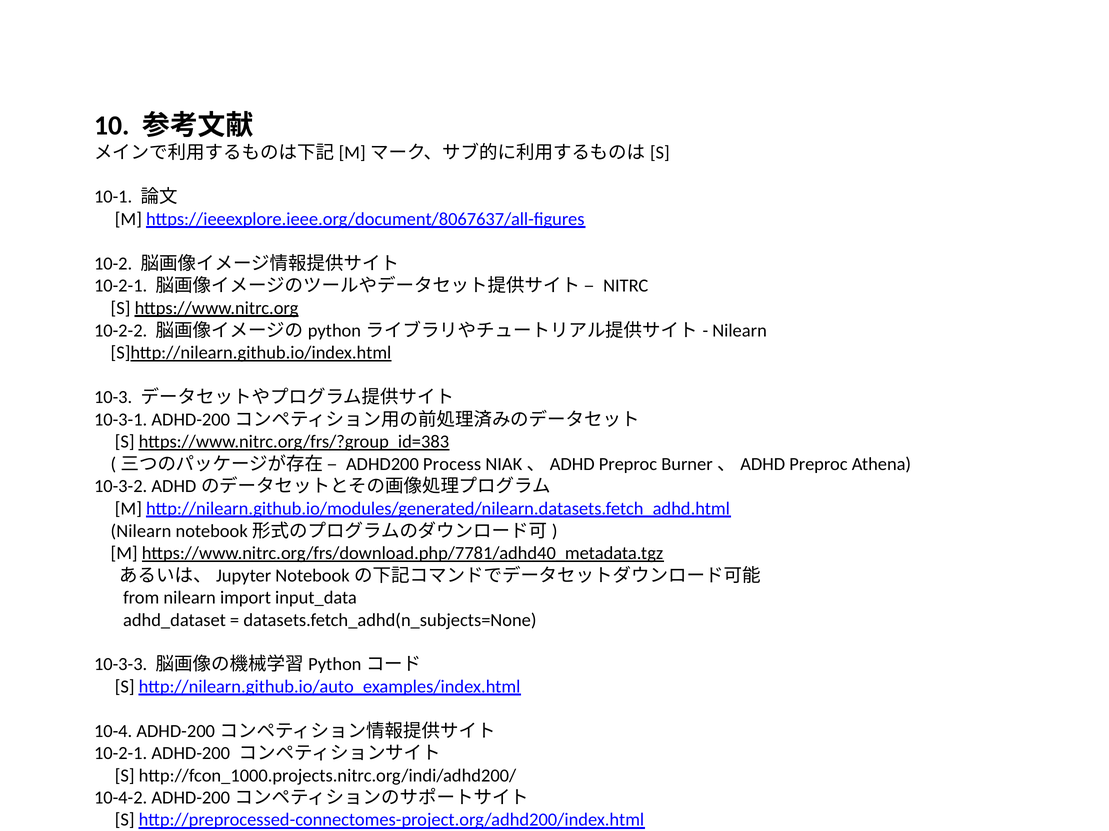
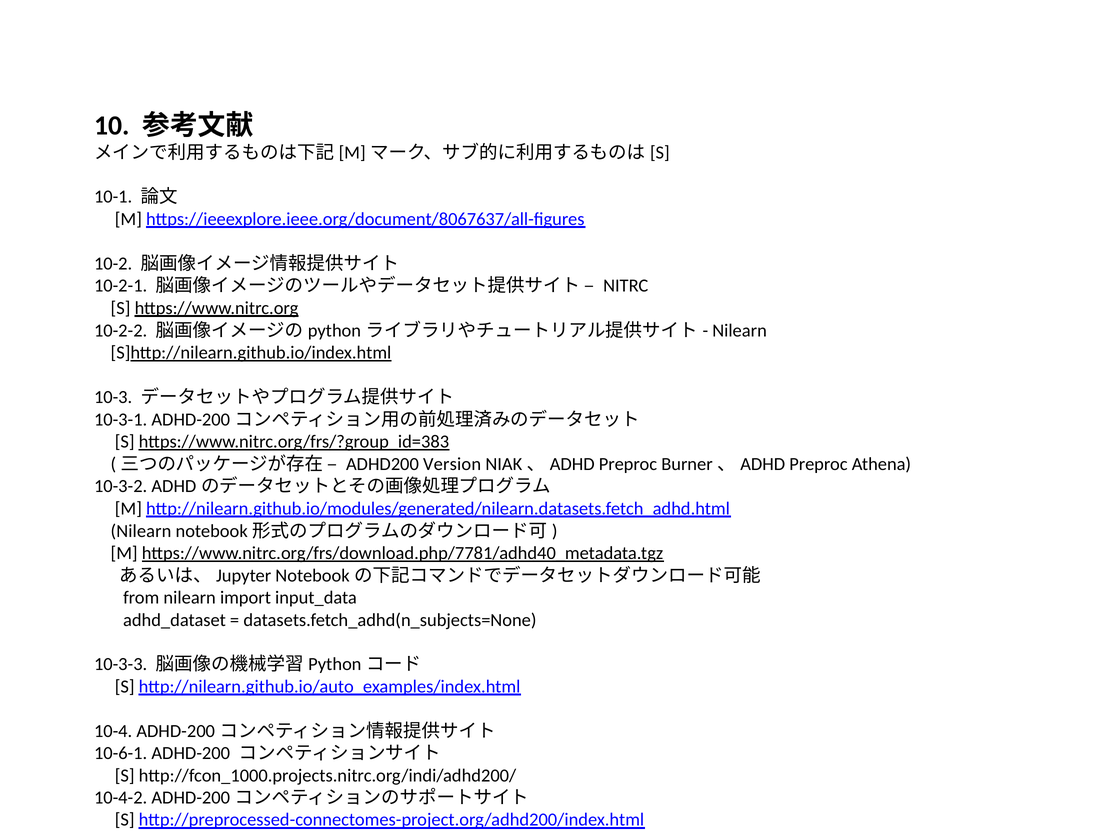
Process: Process -> Version (452, 465)
10-2-1: 10-2-1 -> 10-6-1 (121, 754)
